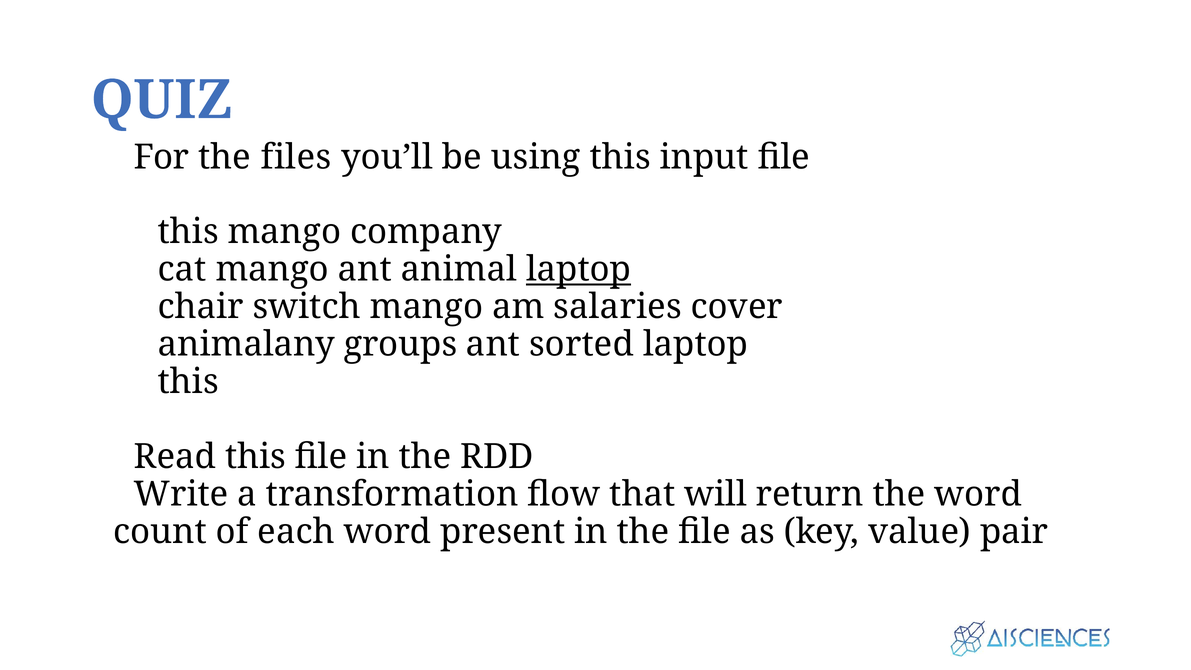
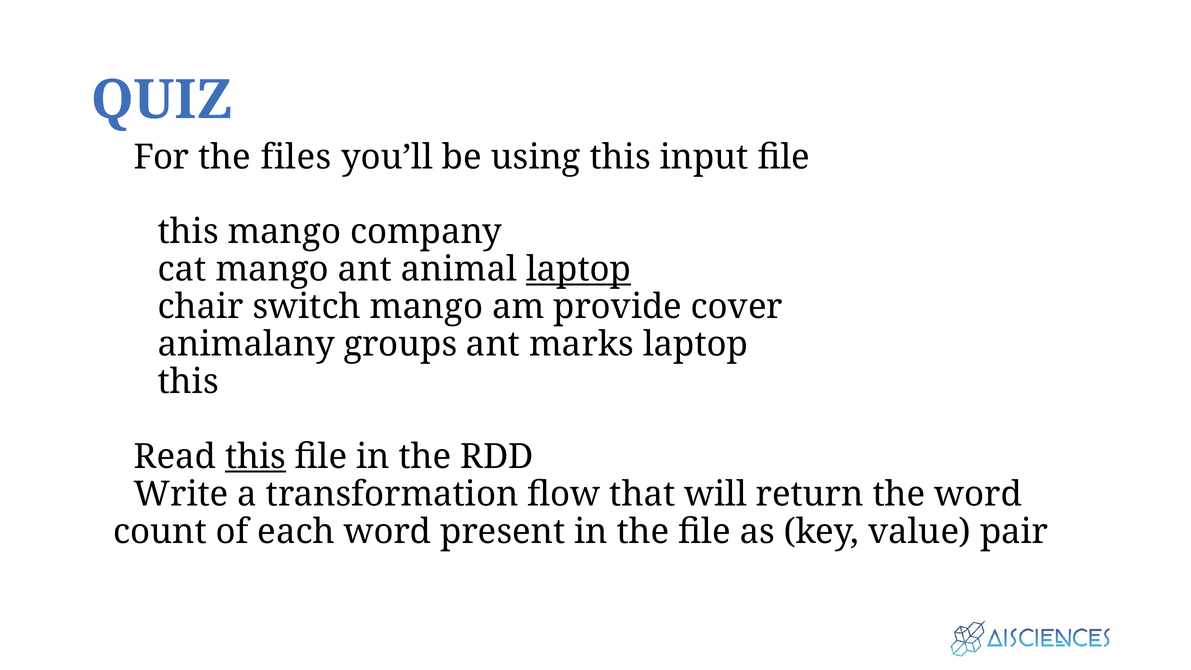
salaries: salaries -> provide (618, 307)
sorted: sorted -> marks (582, 344)
this underline: none -> present (256, 457)
